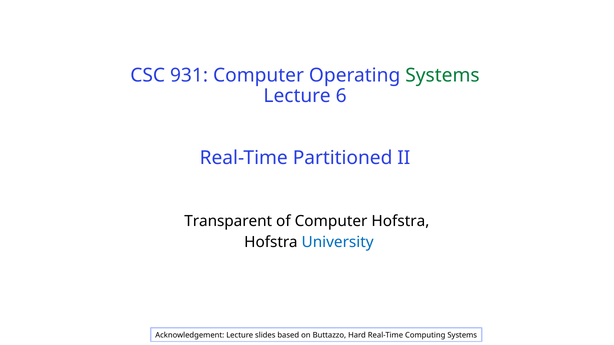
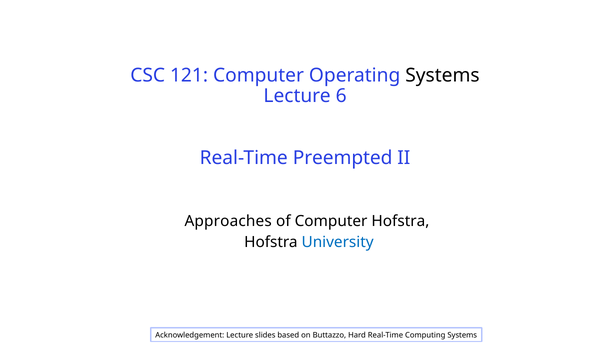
931: 931 -> 121 (189, 75)
Systems colour: green -> black (442, 75)
Partitioned: Partitioned -> Preempted (343, 158)
Transparent: Transparent -> Approaches (228, 222)
